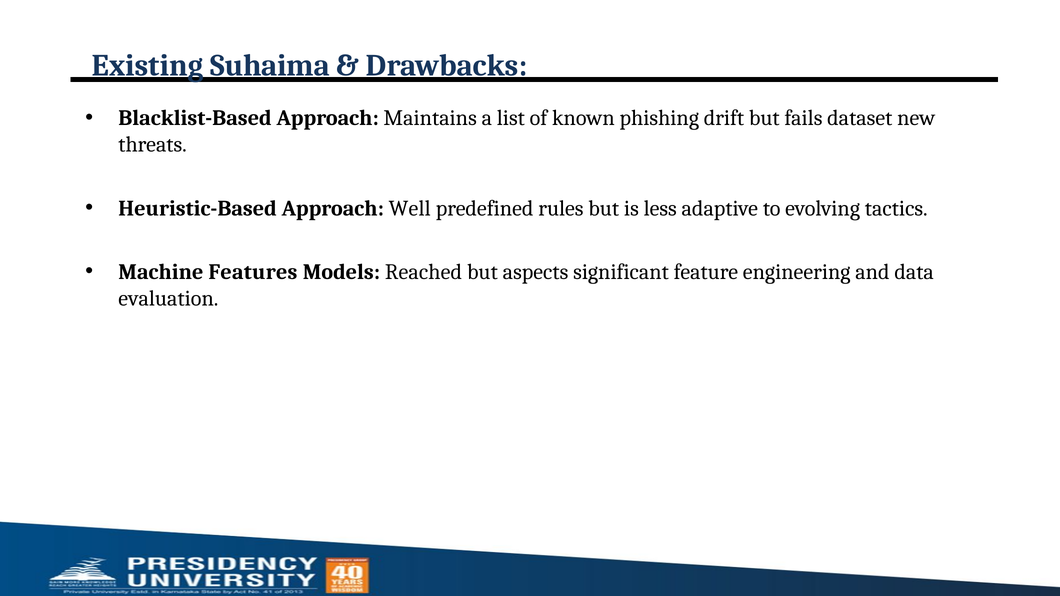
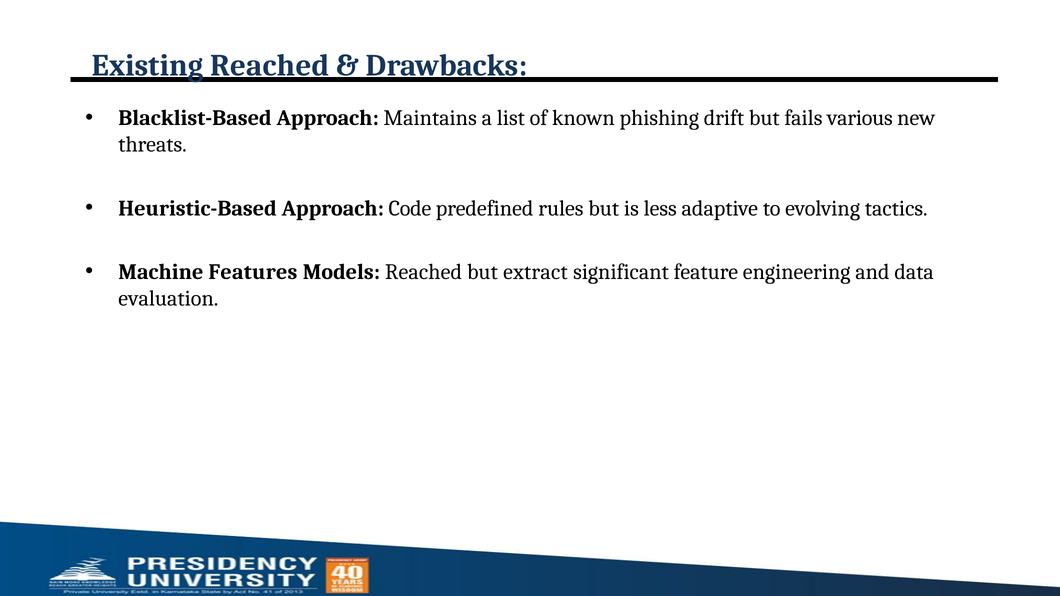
Existing Suhaima: Suhaima -> Reached (270, 66)
dataset: dataset -> various (860, 118)
Well: Well -> Code (410, 208)
aspects: aspects -> extract (535, 272)
